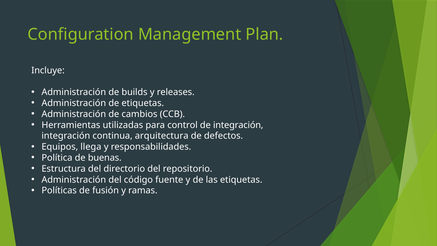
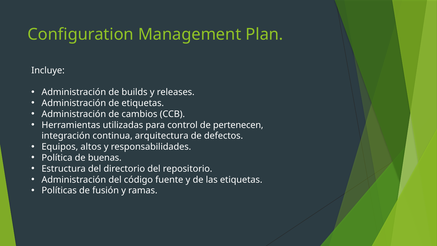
de integración: integración -> pertenecen (238, 125)
llega: llega -> altos (91, 147)
